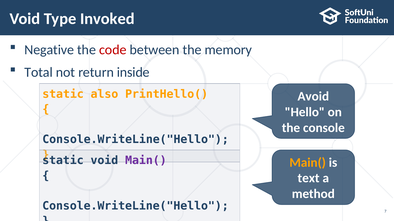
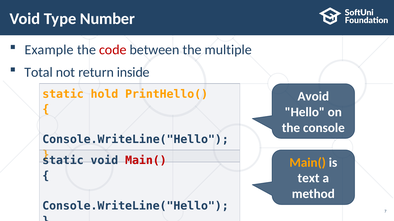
Invoked: Invoked -> Number (107, 19)
Negative: Negative -> Example (49, 50)
memory: memory -> multiple (228, 50)
also: also -> hold (104, 94)
Main( colour: purple -> red (146, 161)
